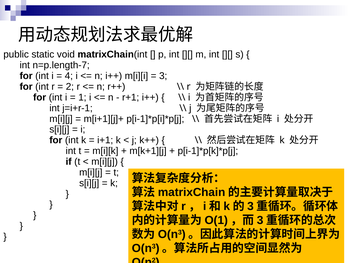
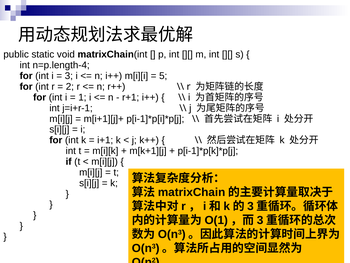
n=p.length-7: n=p.length-7 -> n=p.length-4 (61, 65)
4: 4 -> 3 (69, 76)
3: 3 -> 5 (163, 76)
